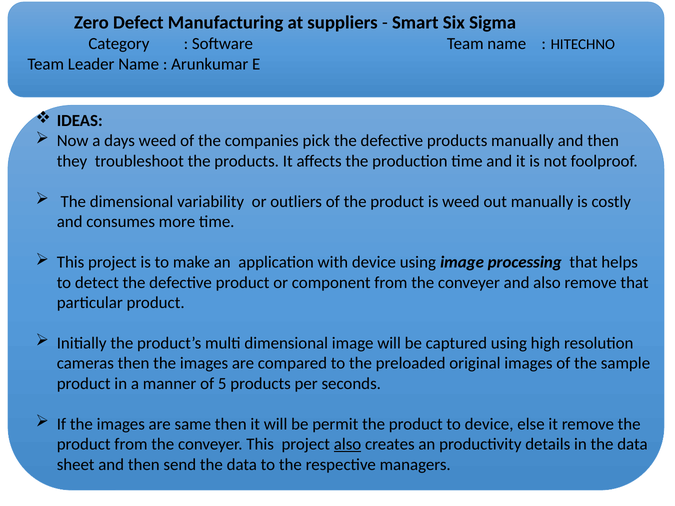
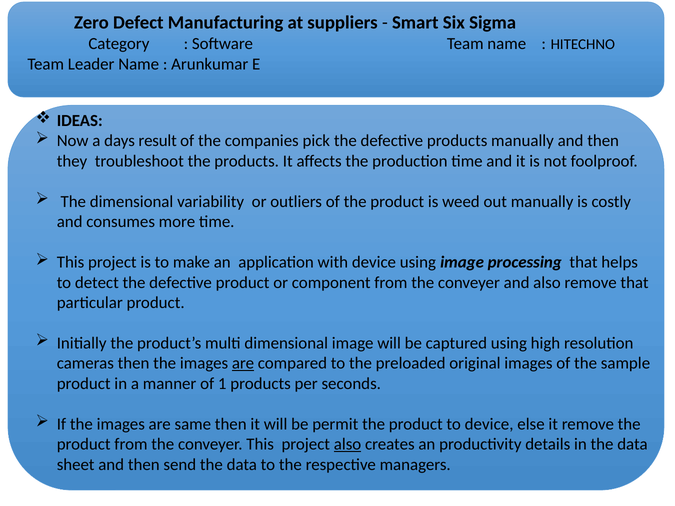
days weed: weed -> result (158, 141)
are underline: none -> present (243, 364)
5: 5 -> 1 (222, 384)
